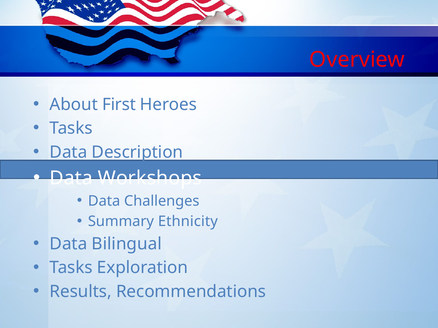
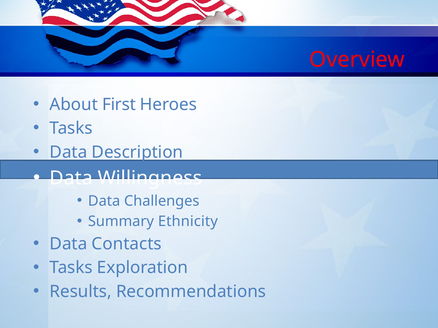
Workshops: Workshops -> Willingness (150, 178)
Bilingual: Bilingual -> Contacts (127, 244)
